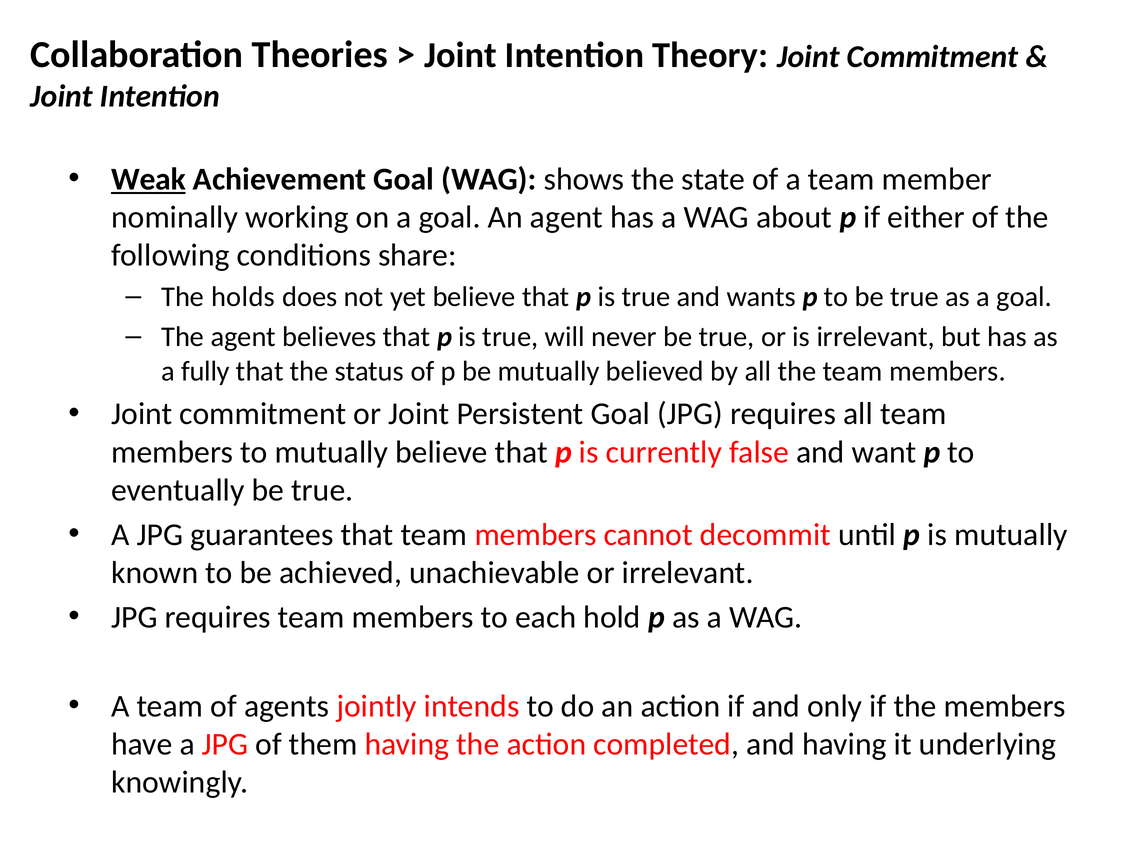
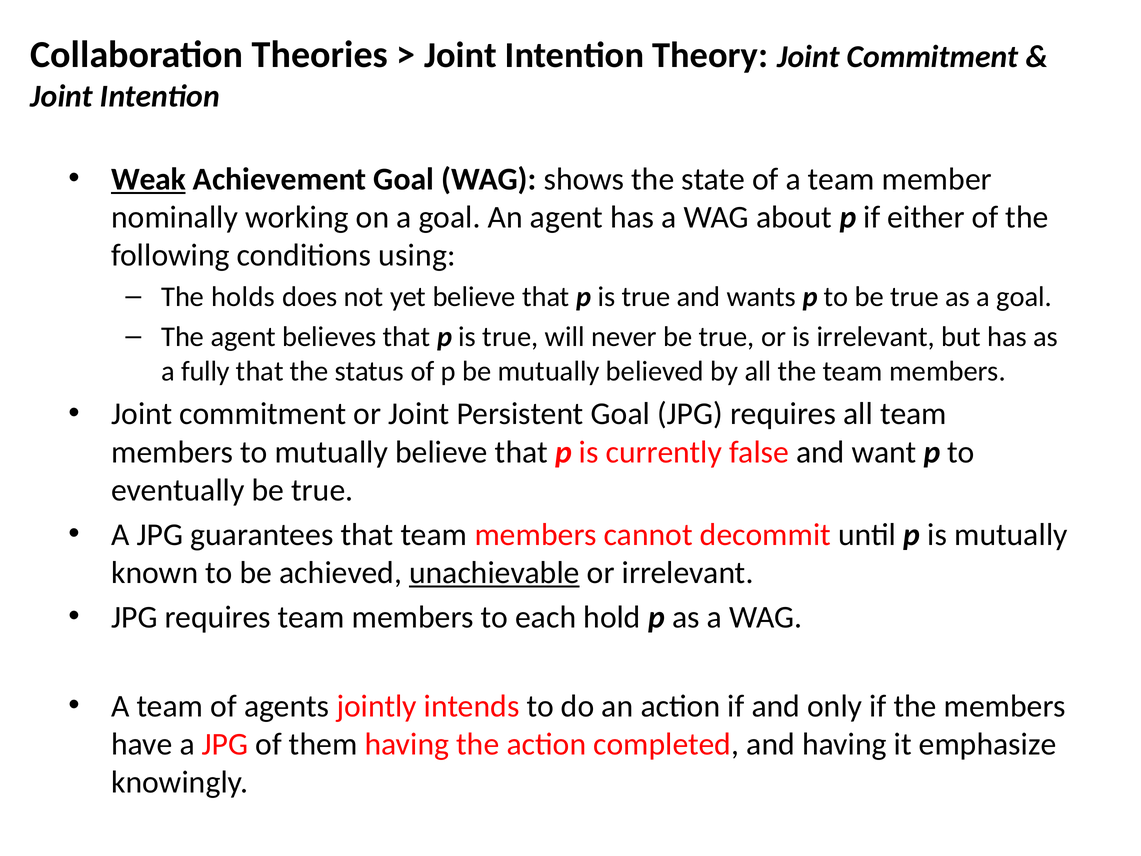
share: share -> using (417, 255)
unachievable underline: none -> present (494, 573)
underlying: underlying -> emphasize (988, 744)
